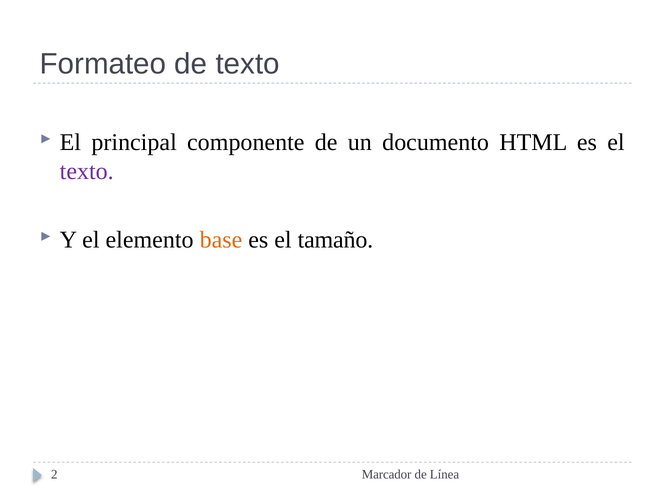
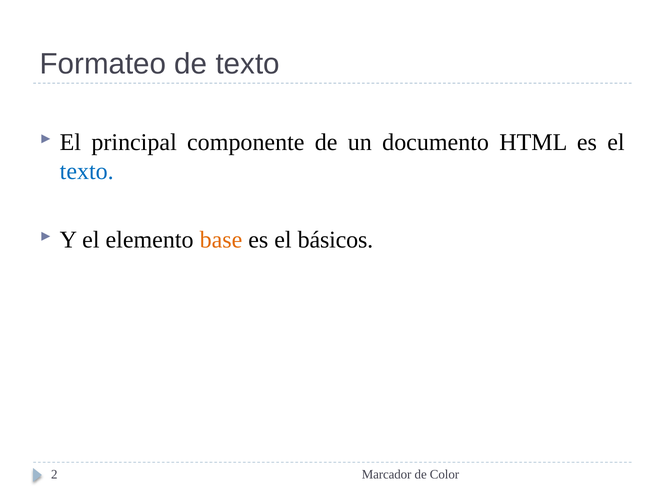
texto colour: purple -> blue (87, 171)
tamaño: tamaño -> básicos (335, 240)
Línea: Línea -> Color (444, 474)
